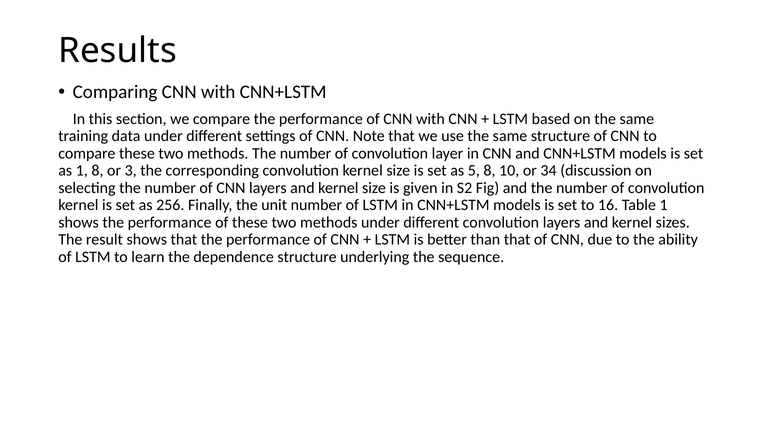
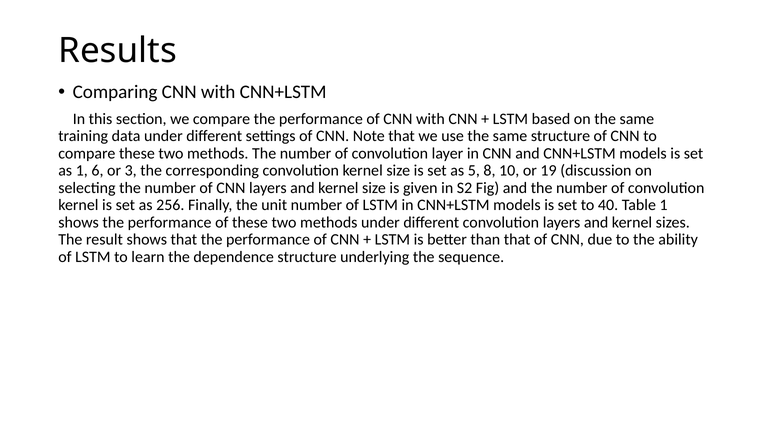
1 8: 8 -> 6 (97, 171)
34: 34 -> 19 (549, 171)
16: 16 -> 40 (608, 205)
